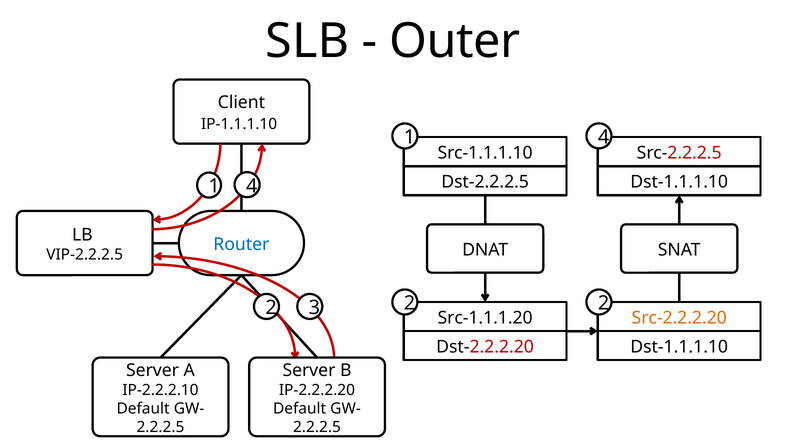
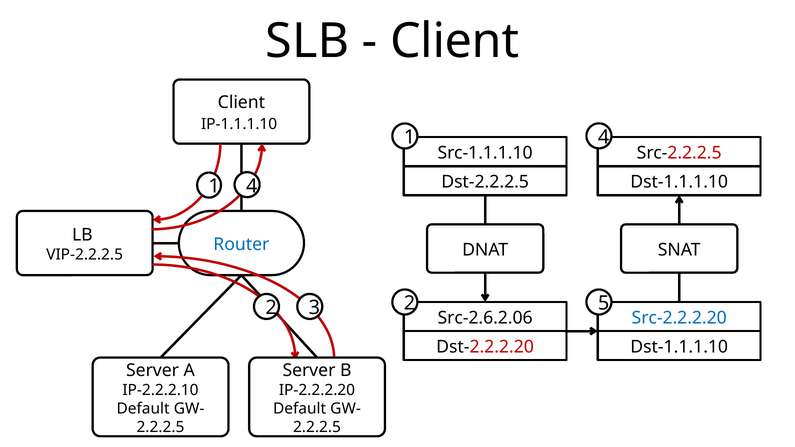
Outer: Outer -> Client (455, 41)
2 2: 2 -> 5 (604, 303)
Src-1.1.1.20: Src-1.1.1.20 -> Src-2.6.2.06 (485, 318)
Src-2.2.2.20 colour: orange -> blue (679, 318)
